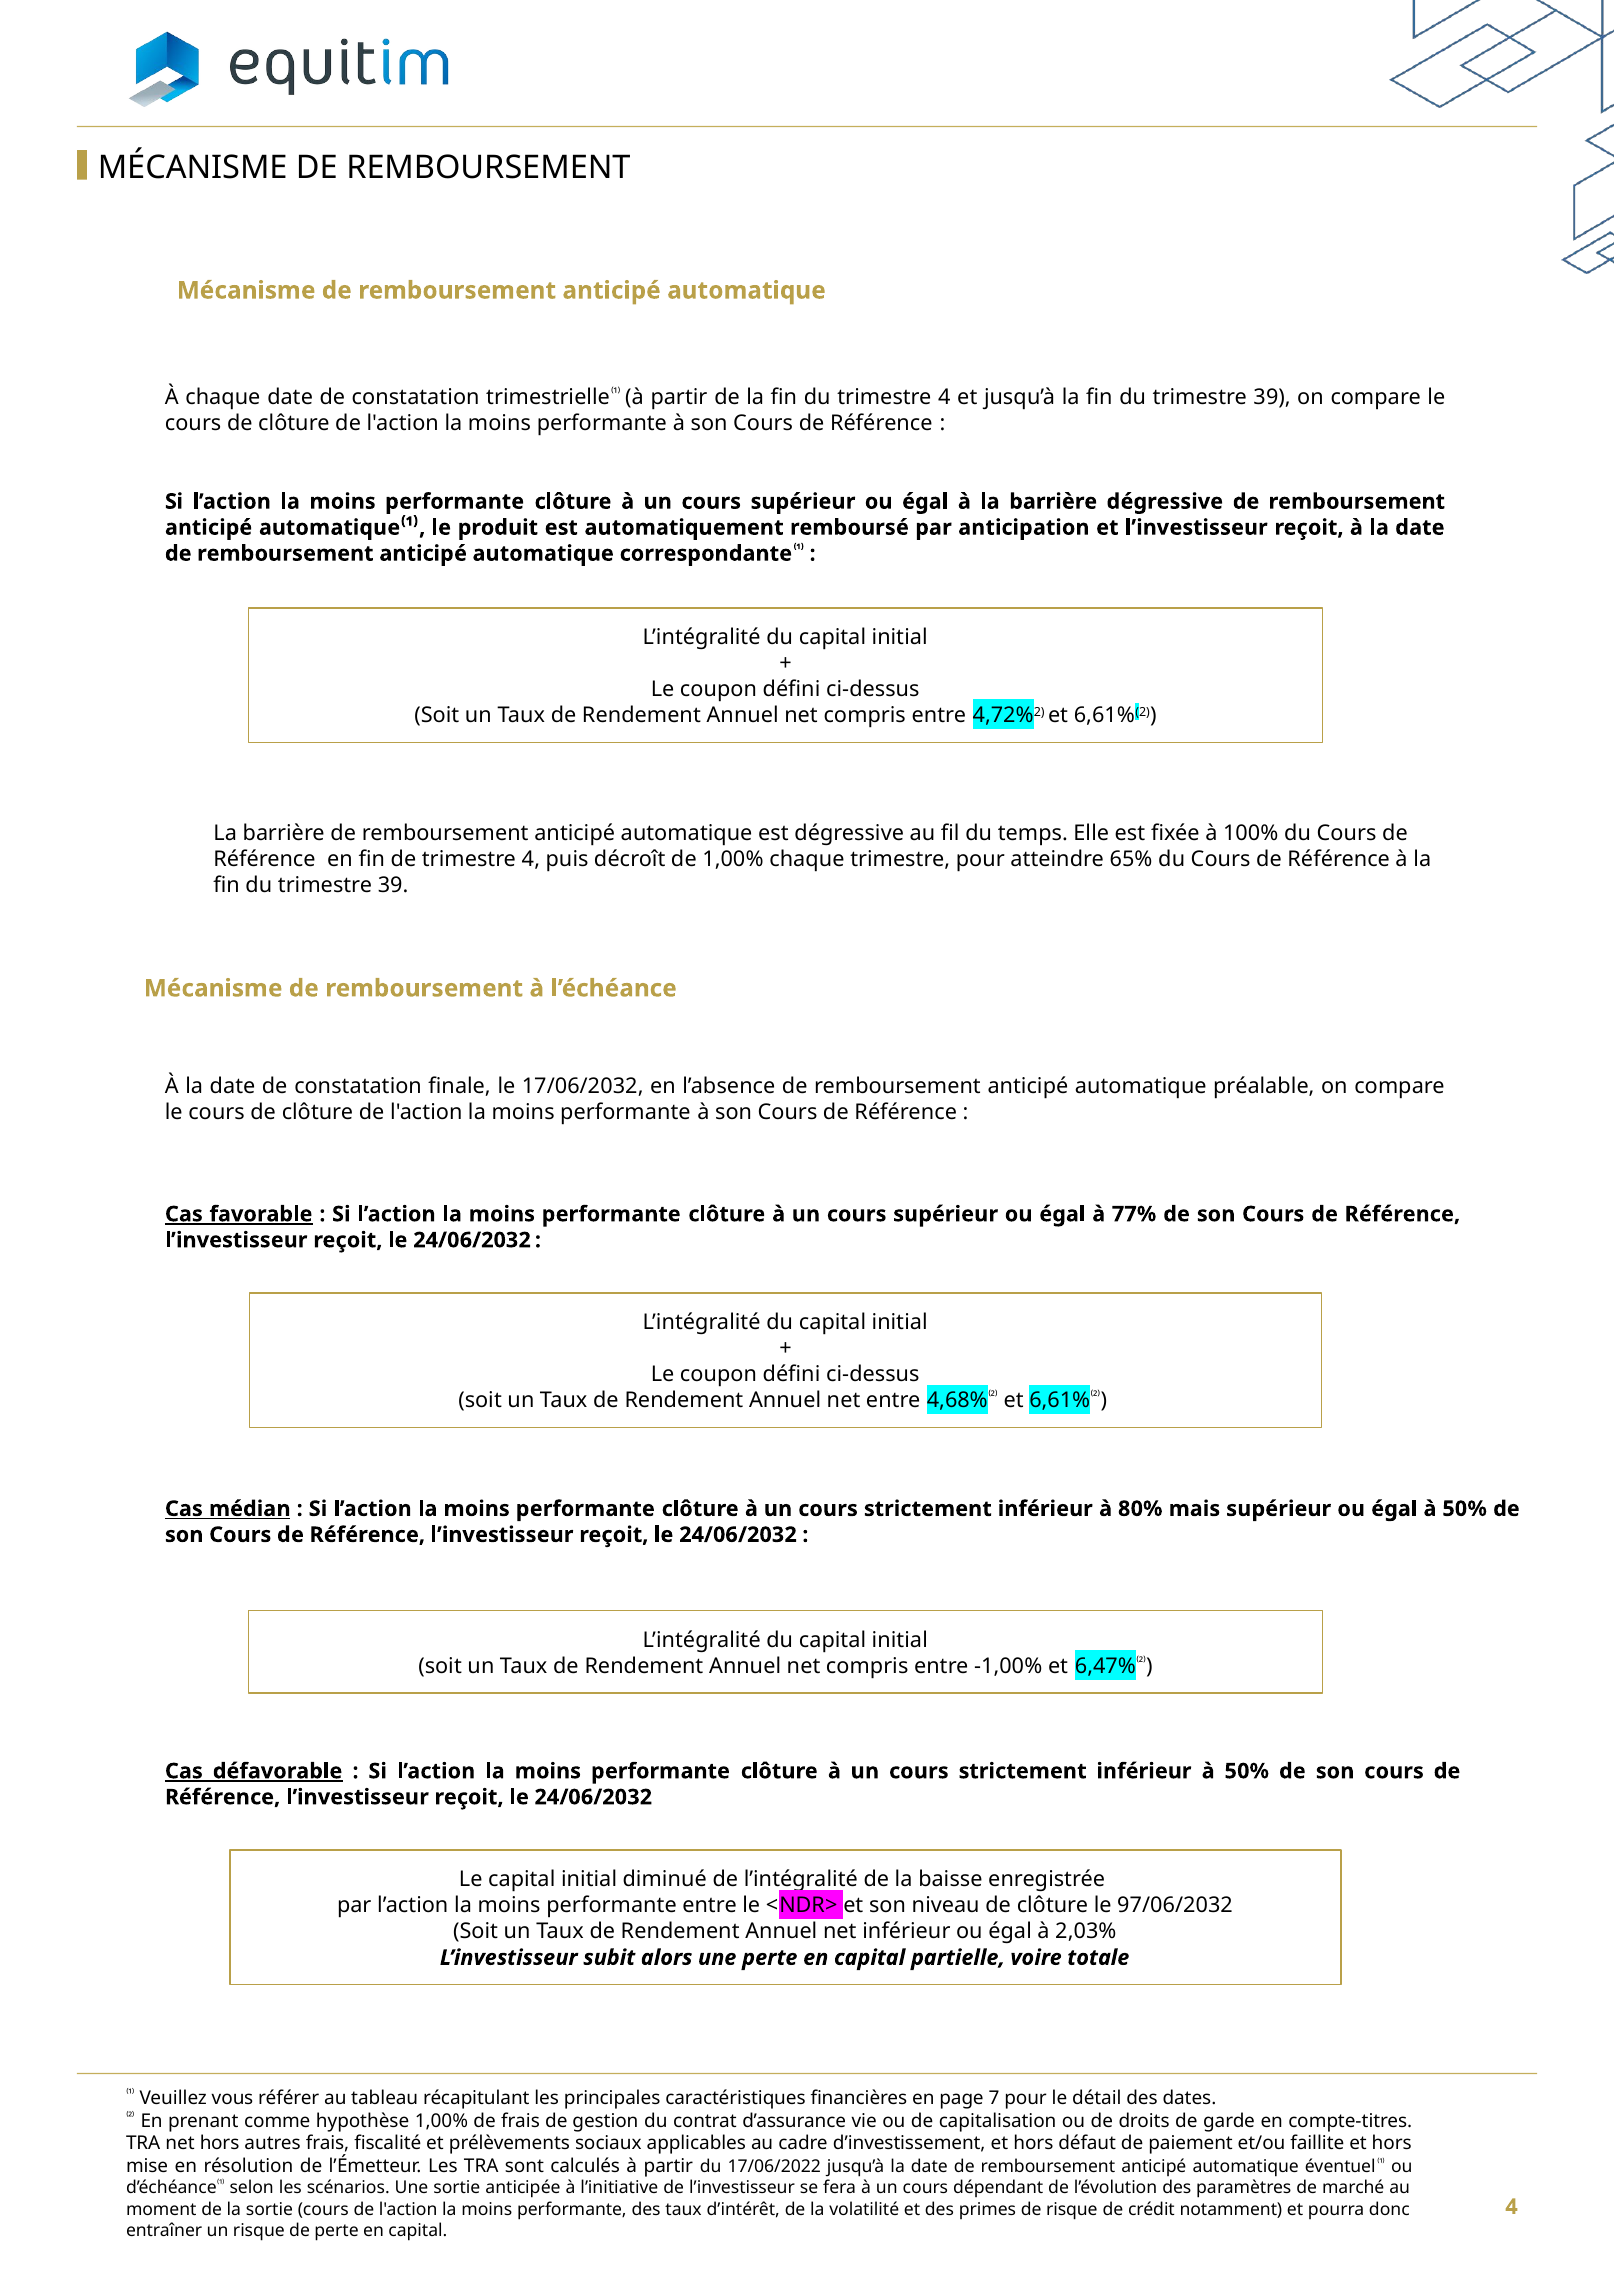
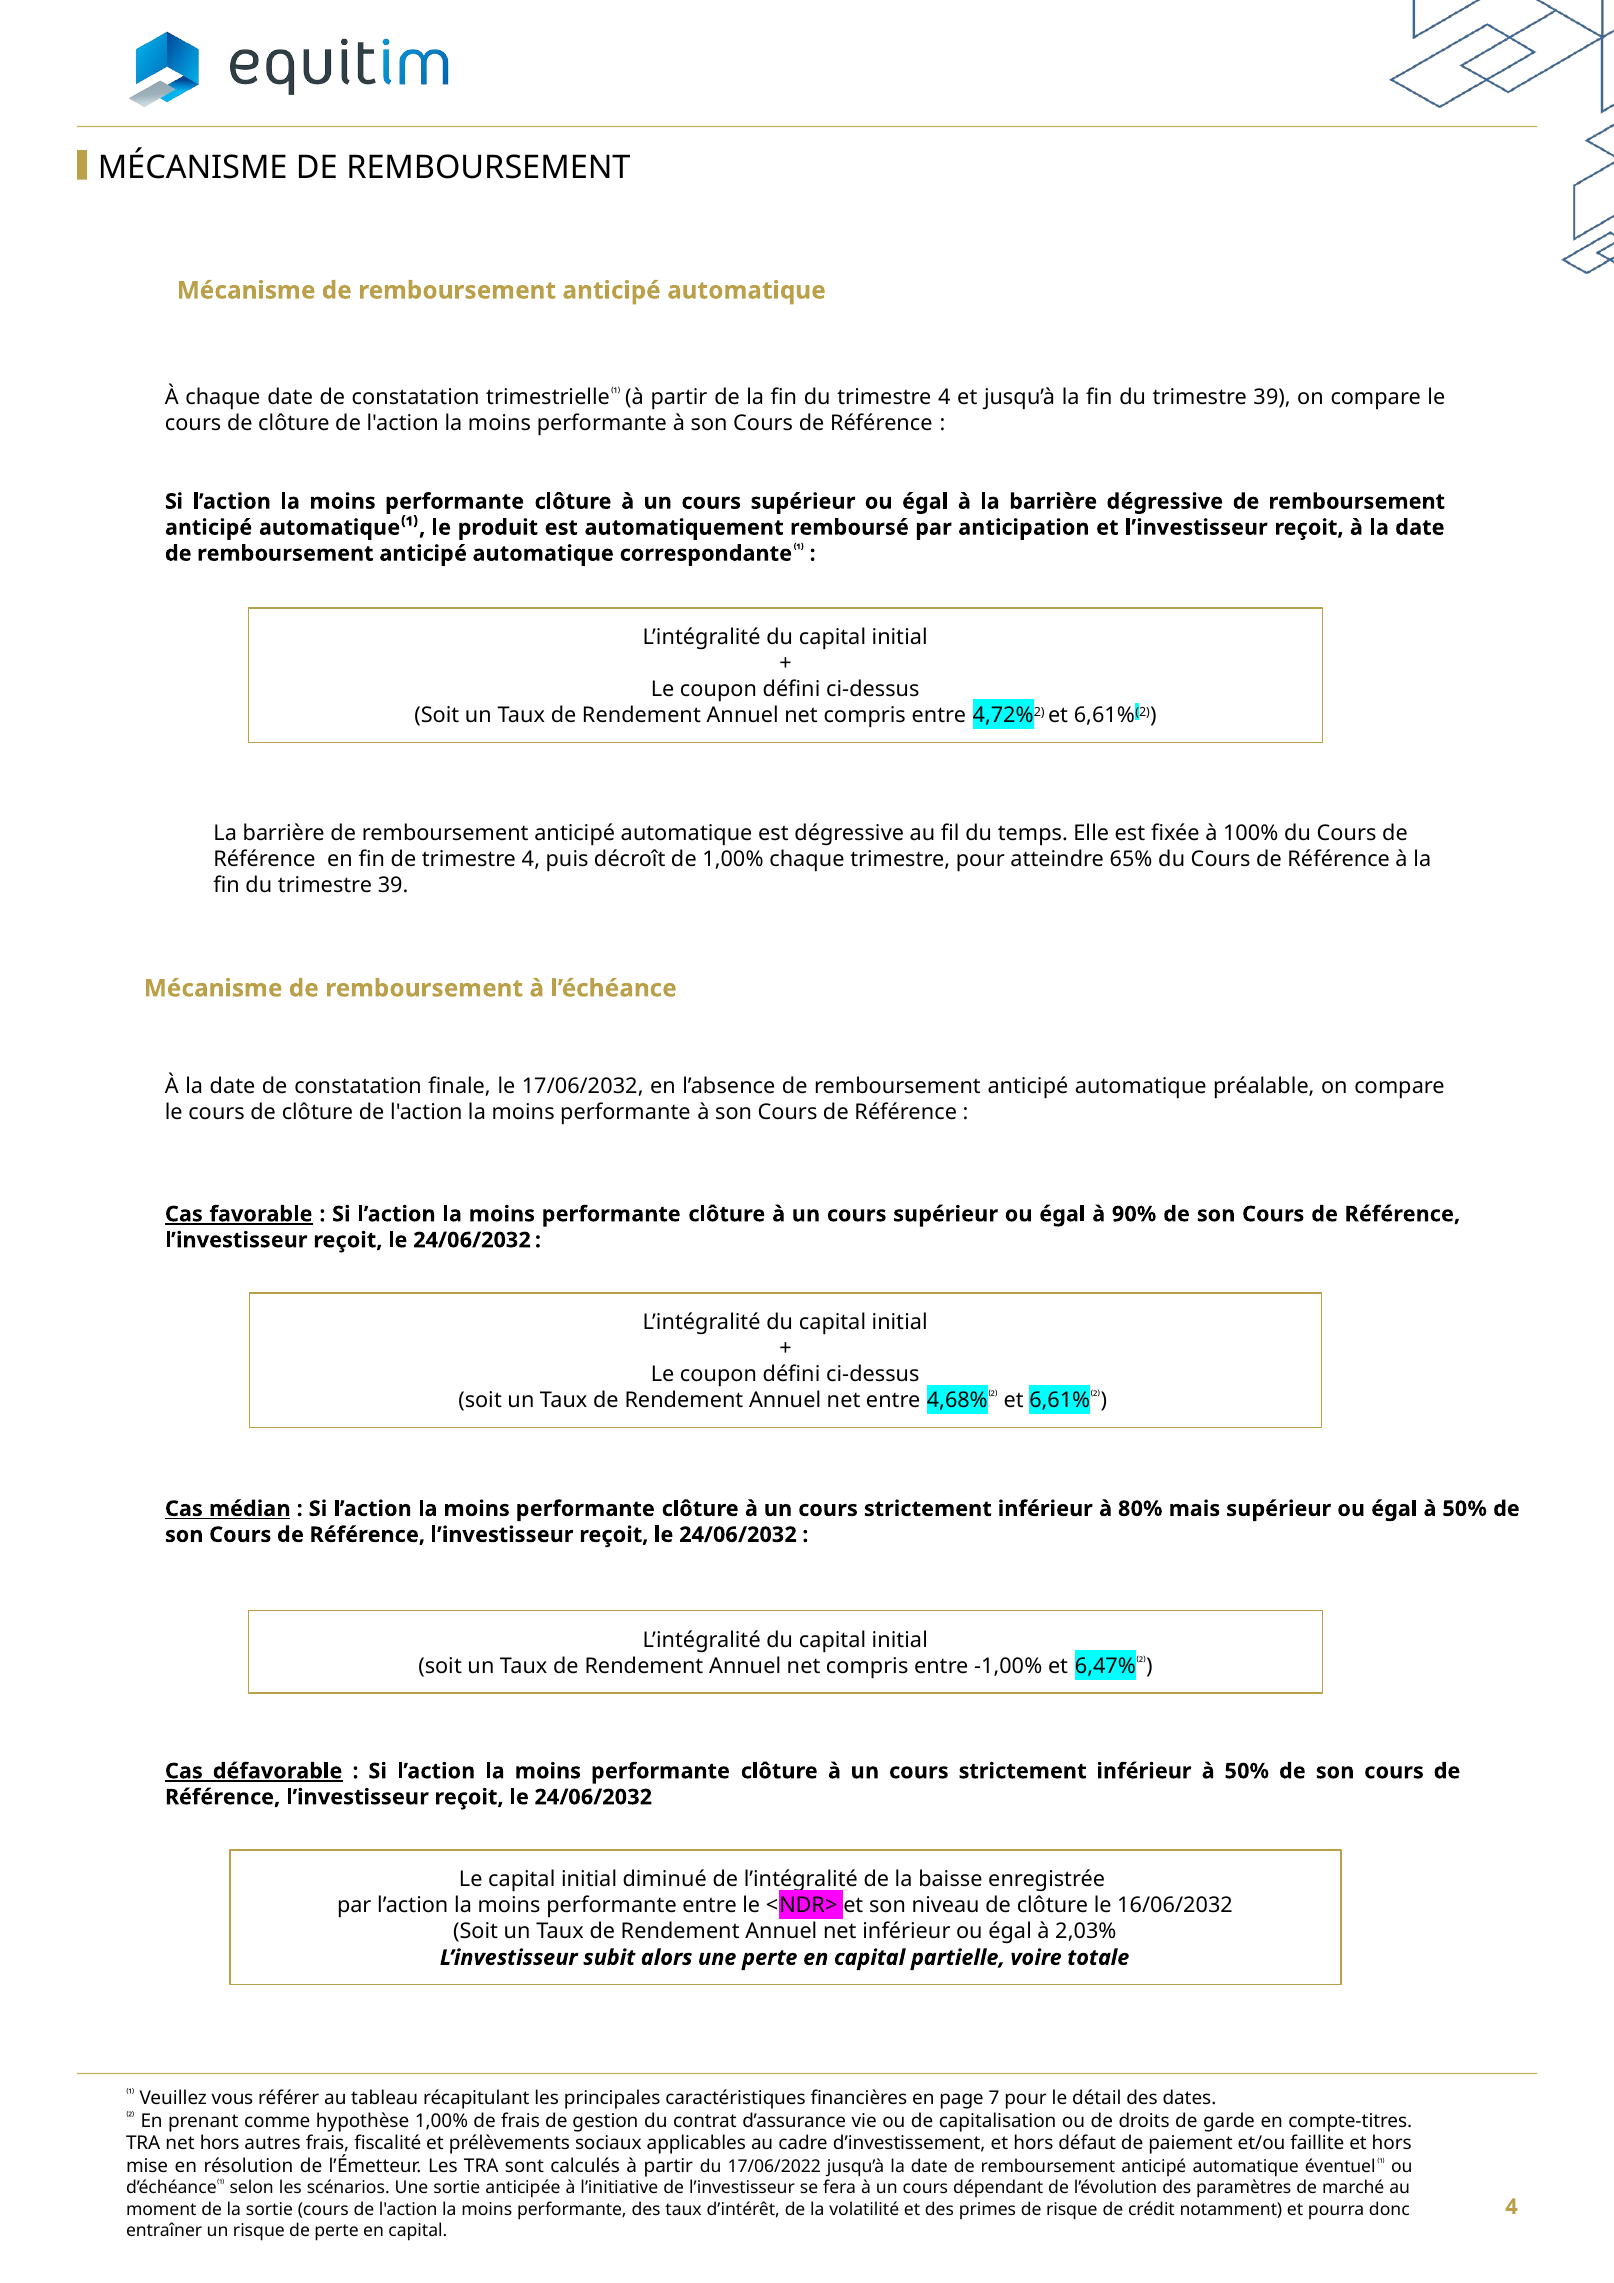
77%: 77% -> 90% (1134, 1214)
97/06/2032: 97/06/2032 -> 16/06/2032 (1175, 1905)
